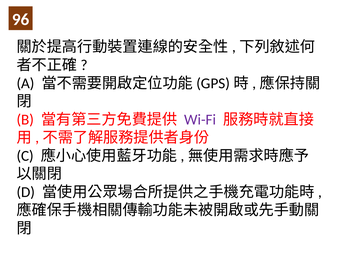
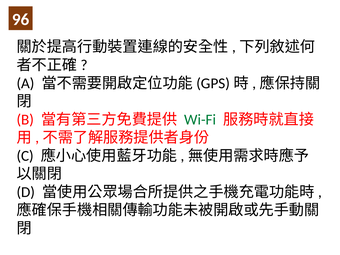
Wi-Fi colour: purple -> green (200, 120)
